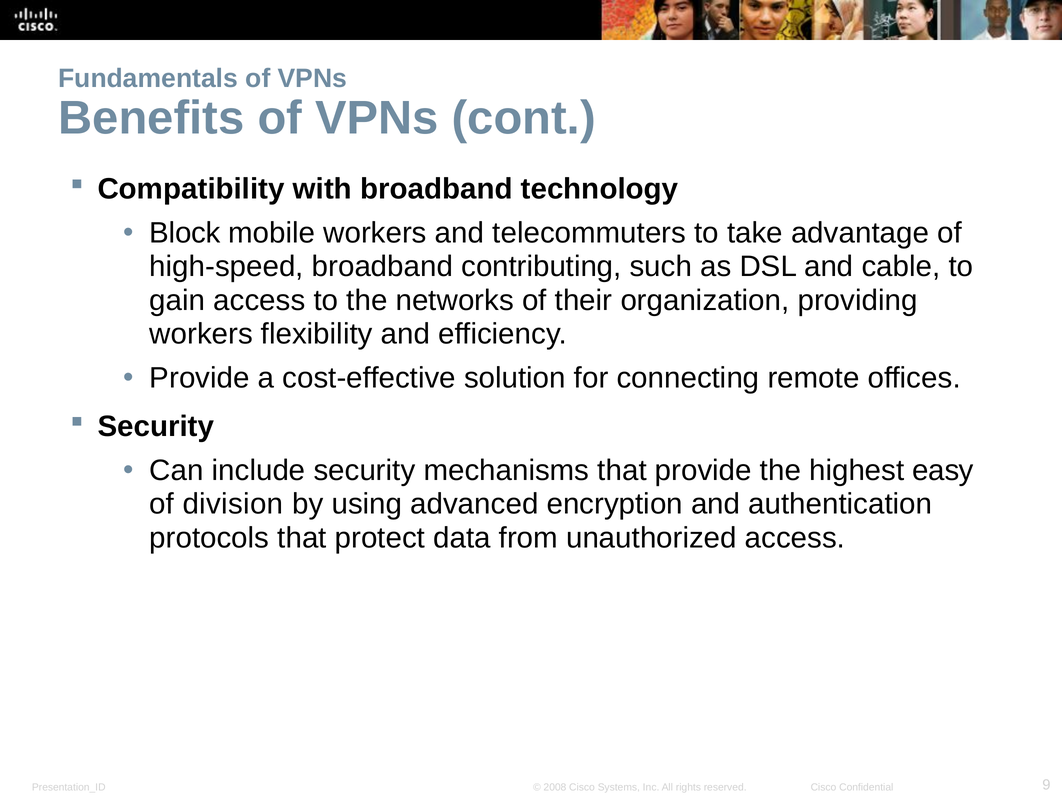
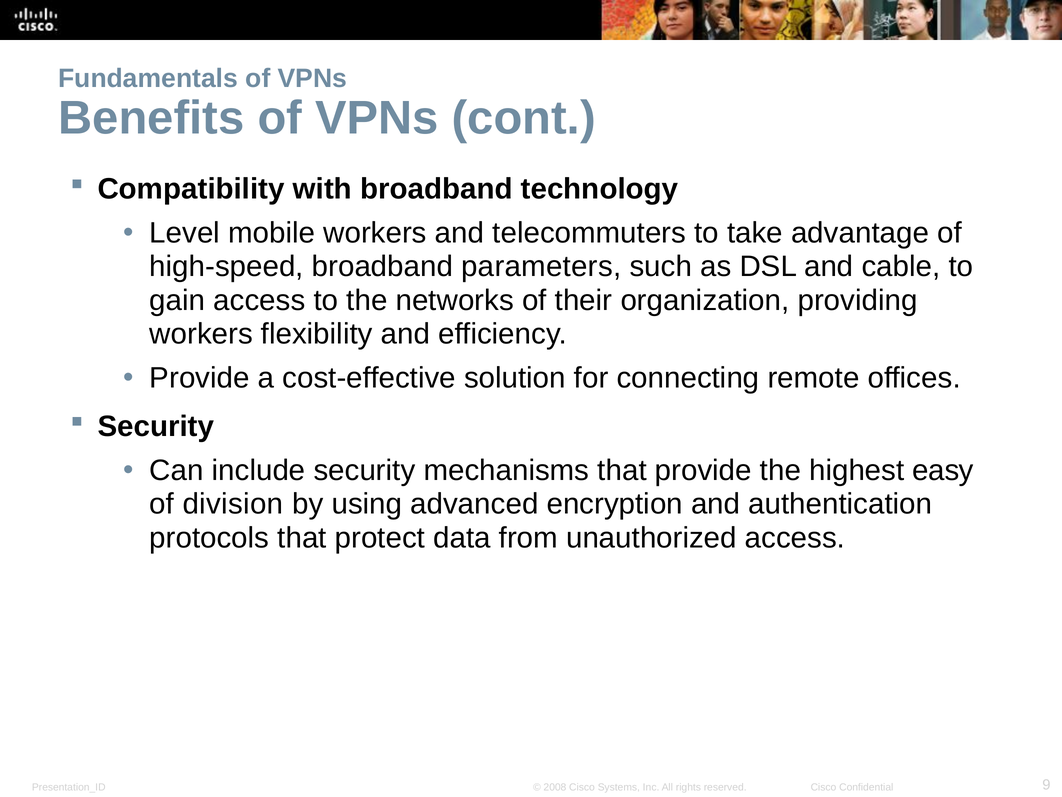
Block: Block -> Level (185, 233)
contributing: contributing -> parameters (541, 266)
